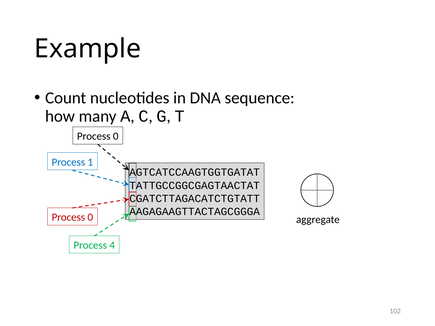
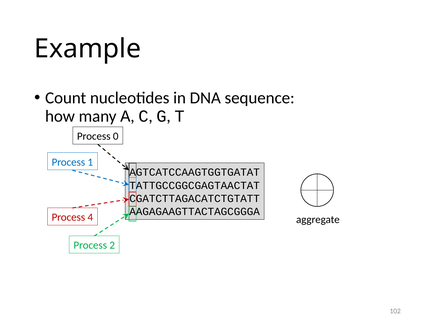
0: 0 -> 4 (90, 218)
4: 4 -> 2 (112, 246)
